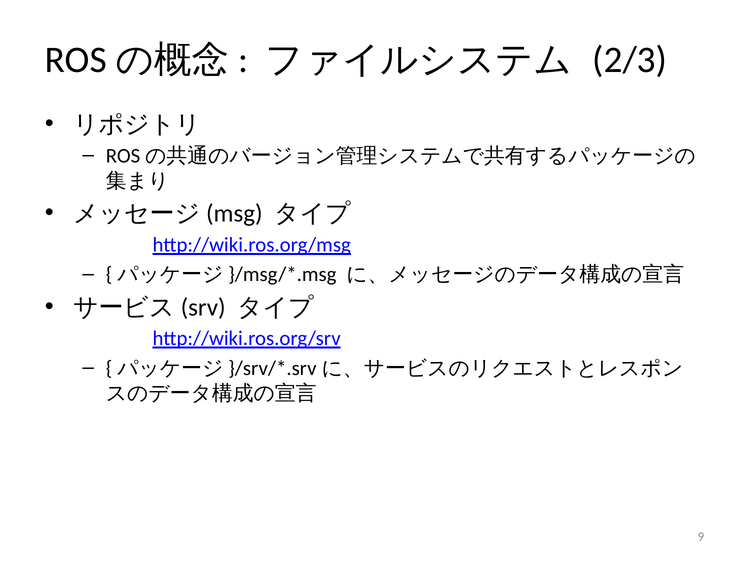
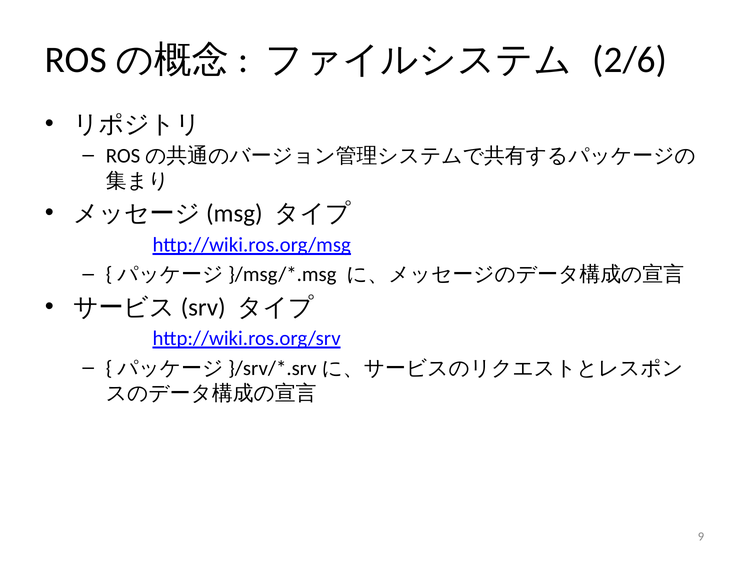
2/3: 2/3 -> 2/6 (630, 60)
